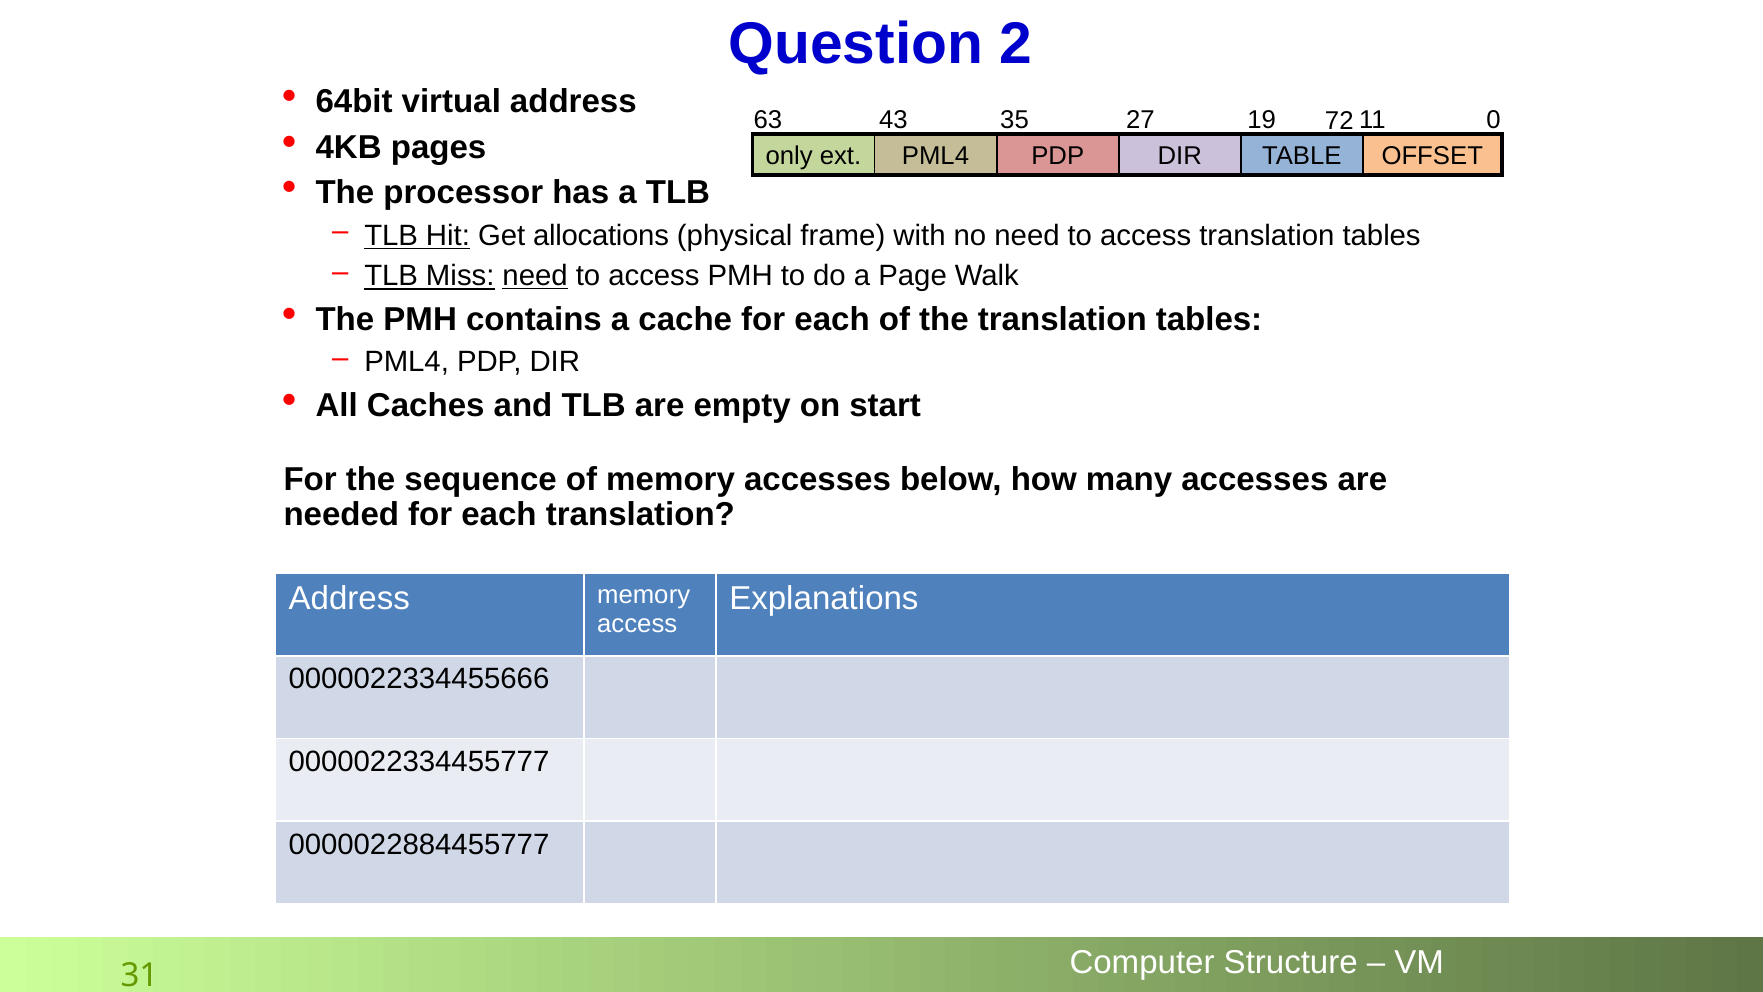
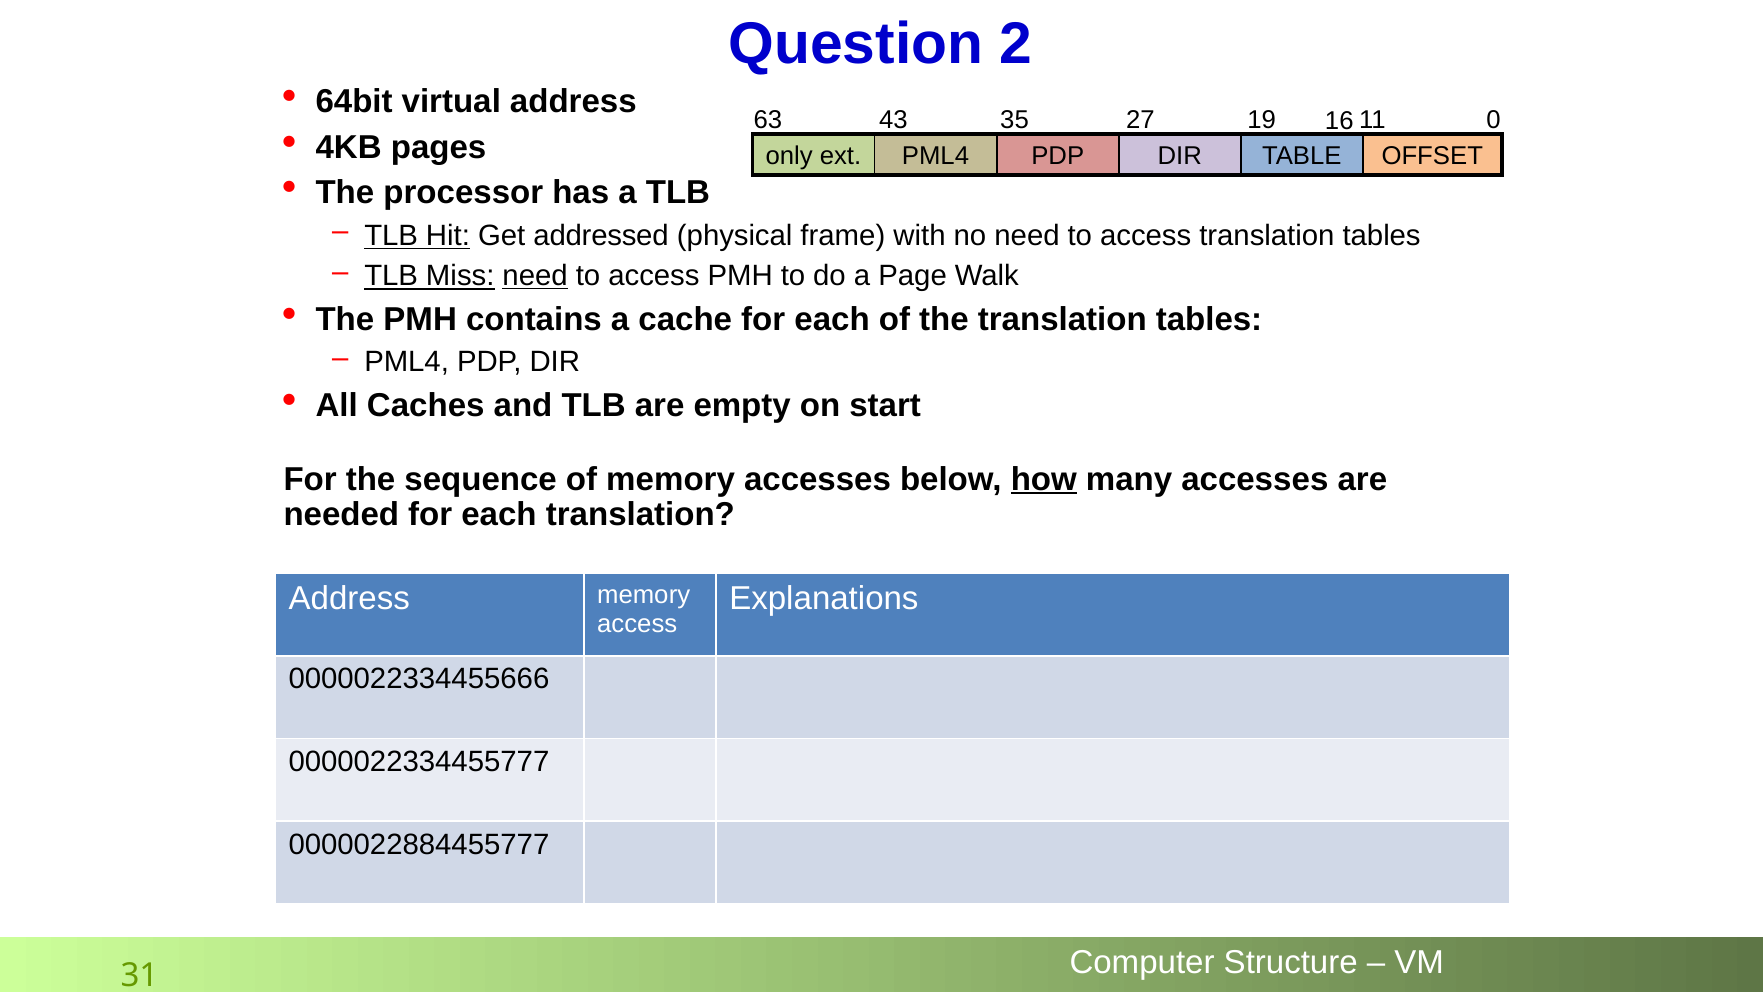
72: 72 -> 16 (1339, 121)
allocations: allocations -> addressed (601, 235)
how underline: none -> present (1044, 479)
